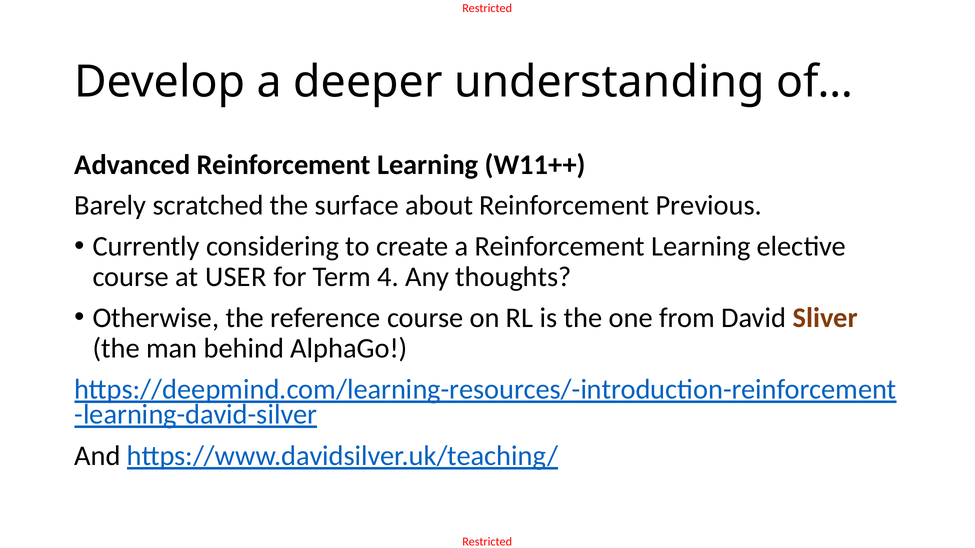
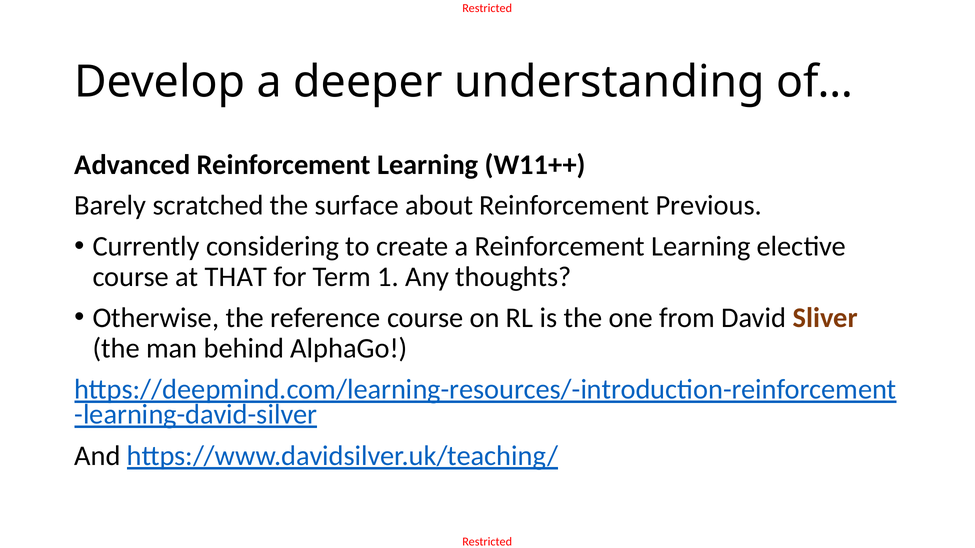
USER: USER -> THAT (236, 277)
4: 4 -> 1 (388, 277)
